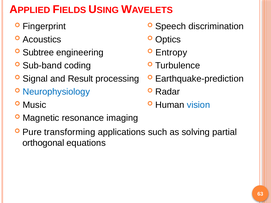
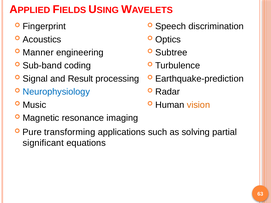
Subtree: Subtree -> Manner (38, 53)
Entropy: Entropy -> Subtree (171, 53)
vision colour: blue -> orange (198, 105)
orthogonal: orthogonal -> significant (43, 143)
